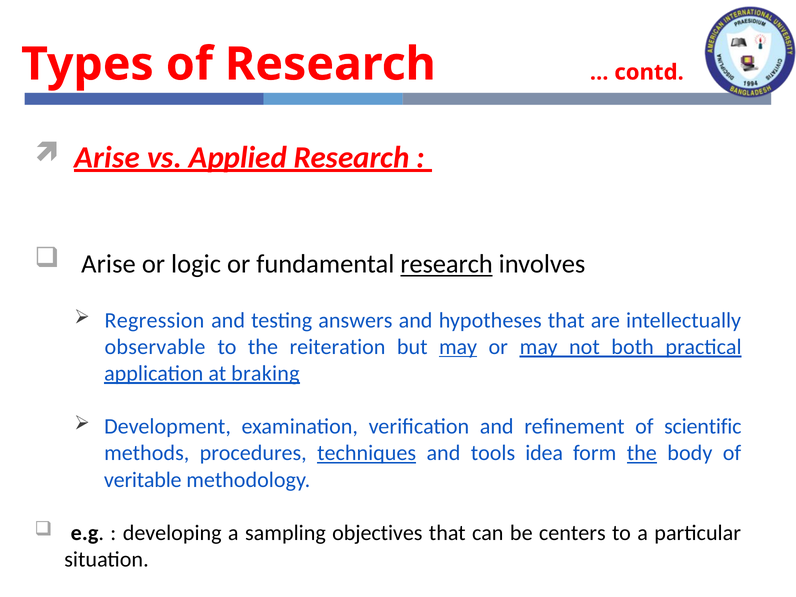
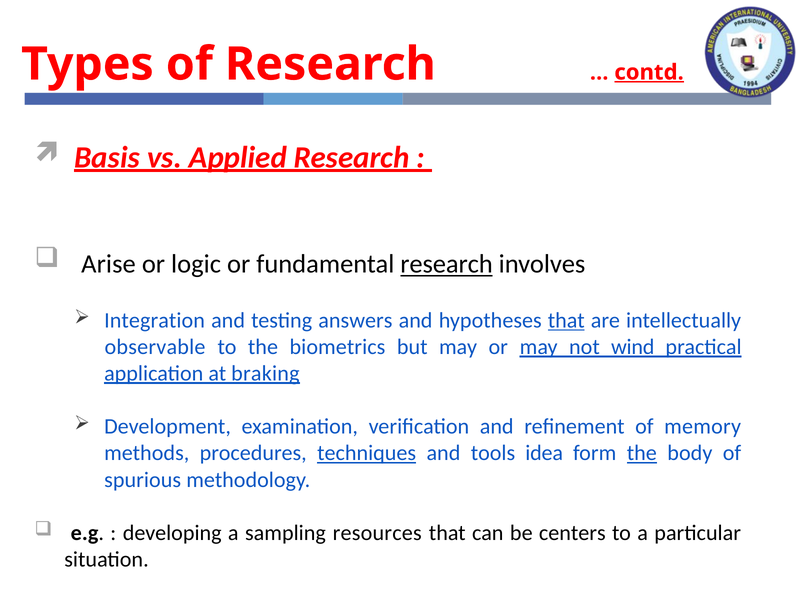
contd underline: none -> present (649, 72)
Arise: Arise -> Basis (107, 157)
Regression: Regression -> Integration (155, 320)
that underline: none -> present (566, 320)
reiteration: reiteration -> biometrics (337, 347)
may underline: present -> none (458, 347)
both: both -> wind (633, 347)
scientific: scientific -> memory (703, 427)
veritable: veritable -> spurious (143, 480)
objectives: objectives -> resources (377, 533)
